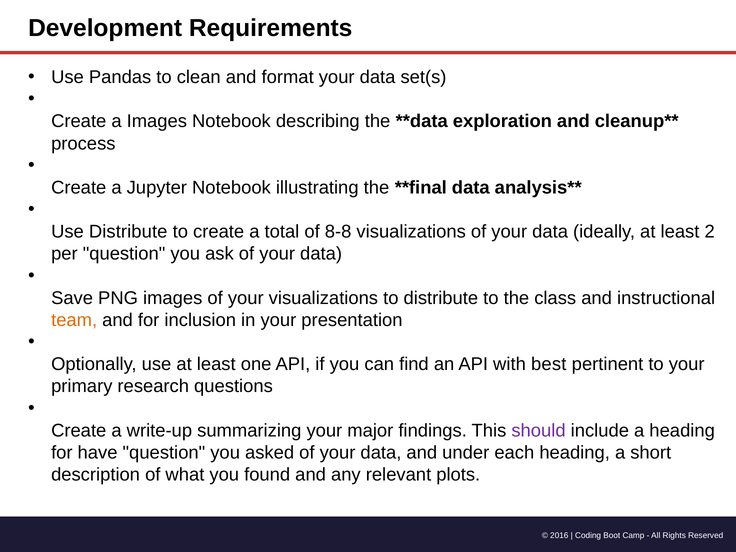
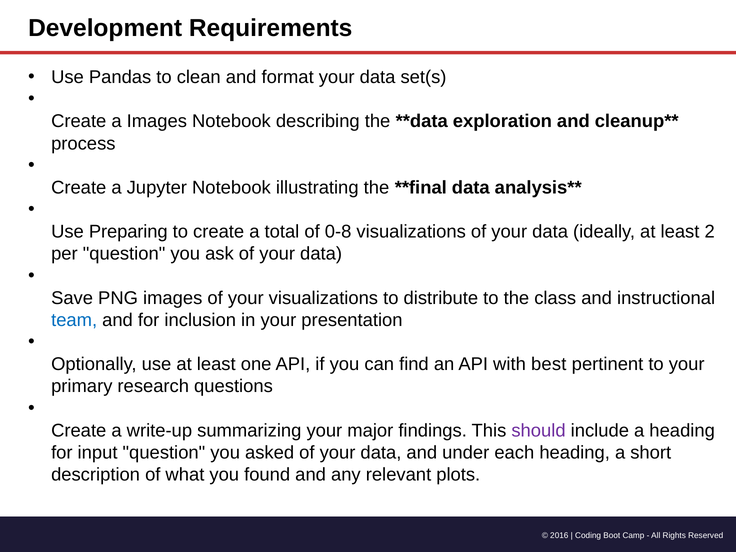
Use Distribute: Distribute -> Preparing (128, 232)
8-8: 8-8 -> 0-8 (338, 232)
team colour: orange -> blue (74, 320)
have: have -> input (98, 453)
